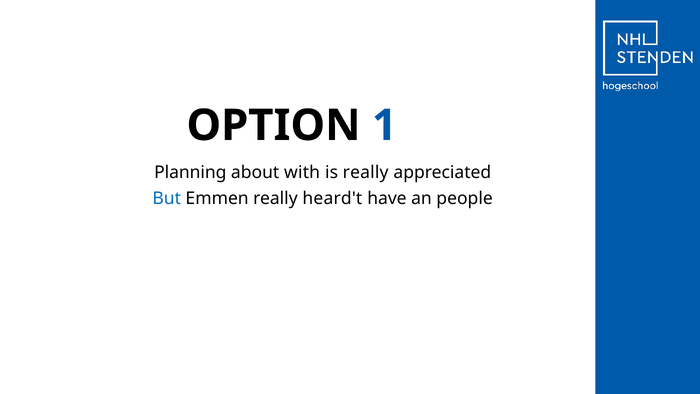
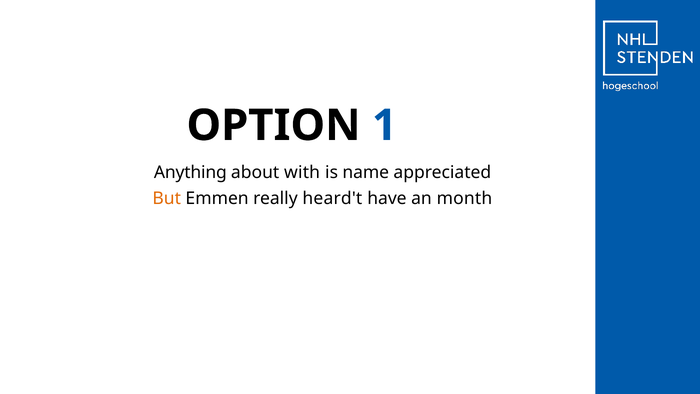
Planning: Planning -> Anything (190, 172)
is really: really -> name (366, 172)
But colour: blue -> orange (167, 198)
people: people -> month (464, 198)
